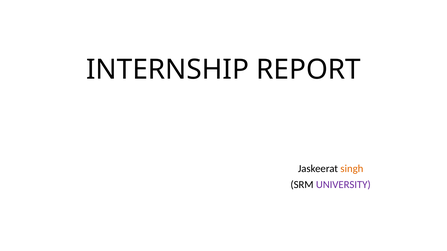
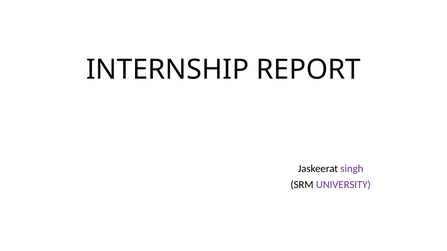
singh colour: orange -> purple (352, 169)
